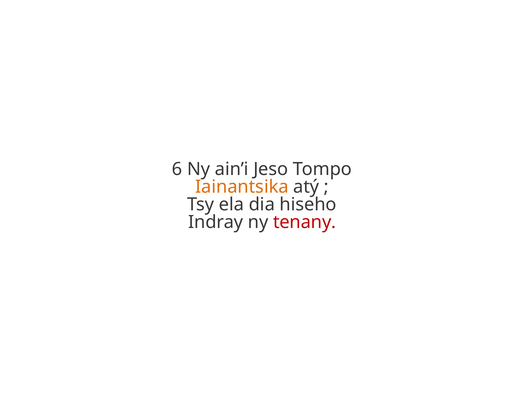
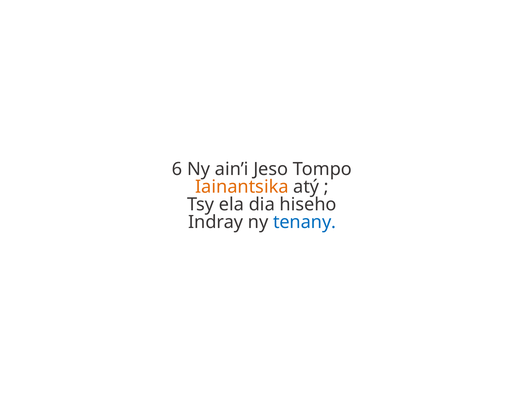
tenany colour: red -> blue (305, 222)
